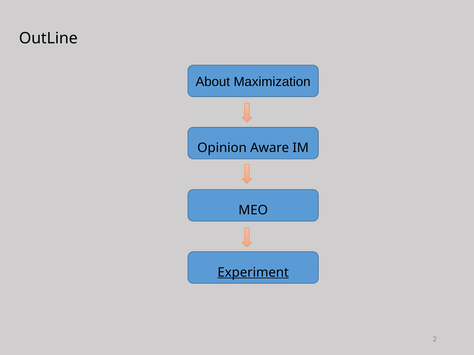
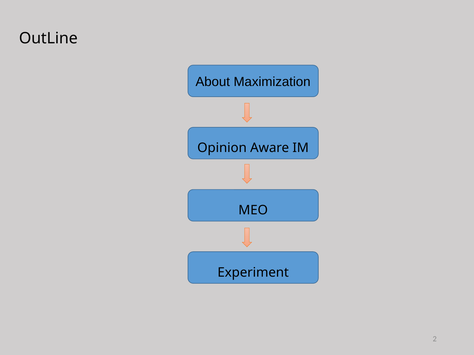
Experiment underline: present -> none (253, 273)
